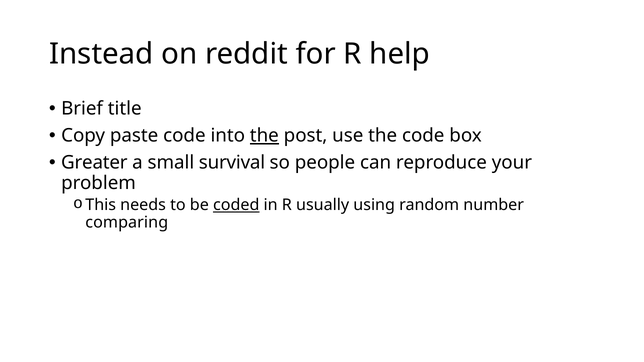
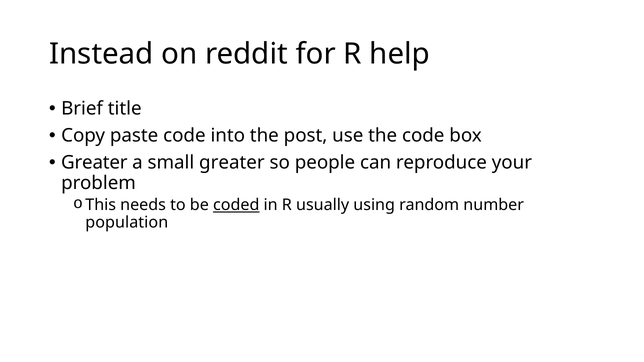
the underline: present -> none (264, 136)
small survival: survival -> greater (232, 163)
comparing: comparing -> population (127, 223)
